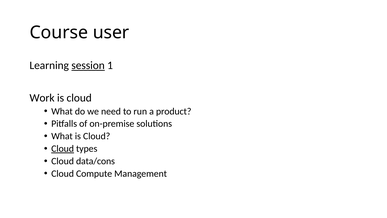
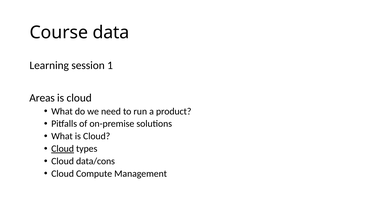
user: user -> data (111, 33)
session underline: present -> none (88, 65)
Work: Work -> Areas (42, 98)
